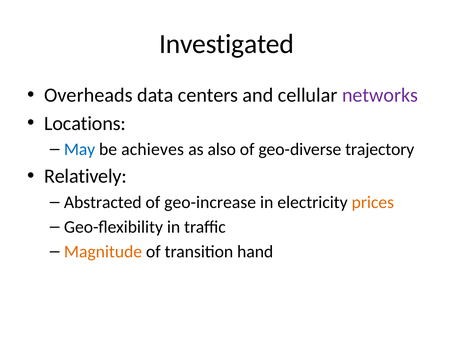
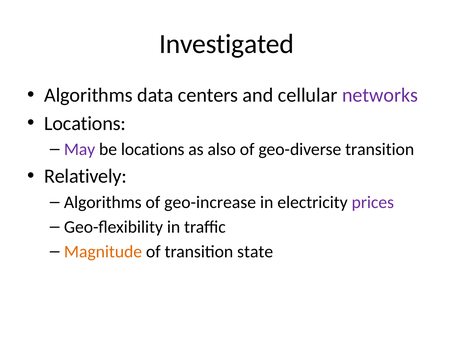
Overheads: Overheads -> Algorithms (88, 95)
May colour: blue -> purple (80, 149)
be achieves: achieves -> locations (153, 149)
geo-diverse trajectory: trajectory -> transition (380, 149)
Abstracted: Abstracted -> Algorithms (103, 202)
prices colour: orange -> purple (373, 202)
hand: hand -> state (255, 251)
